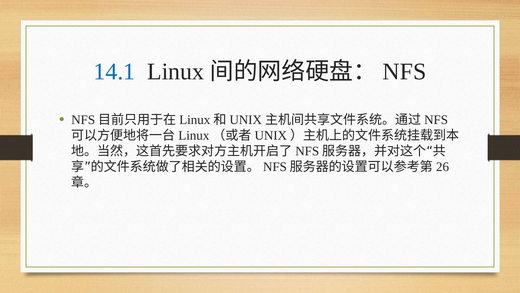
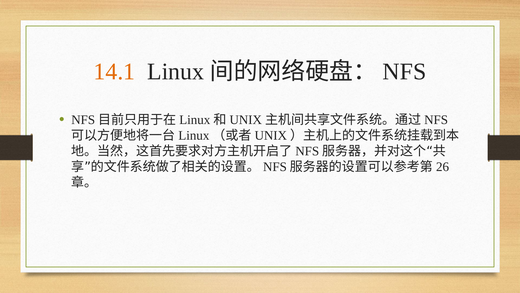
14.1 colour: blue -> orange (114, 71)
